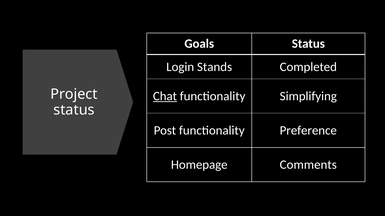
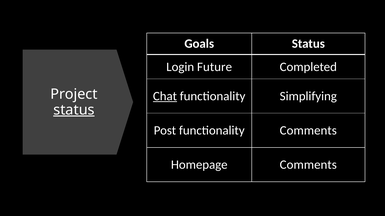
Stands: Stands -> Future (215, 67)
status underline: none -> present (74, 110)
functionality Preference: Preference -> Comments (308, 131)
